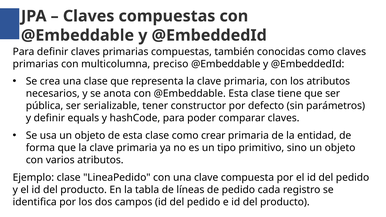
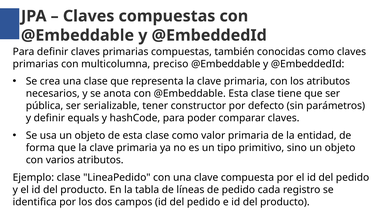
crear: crear -> valor (213, 136)
